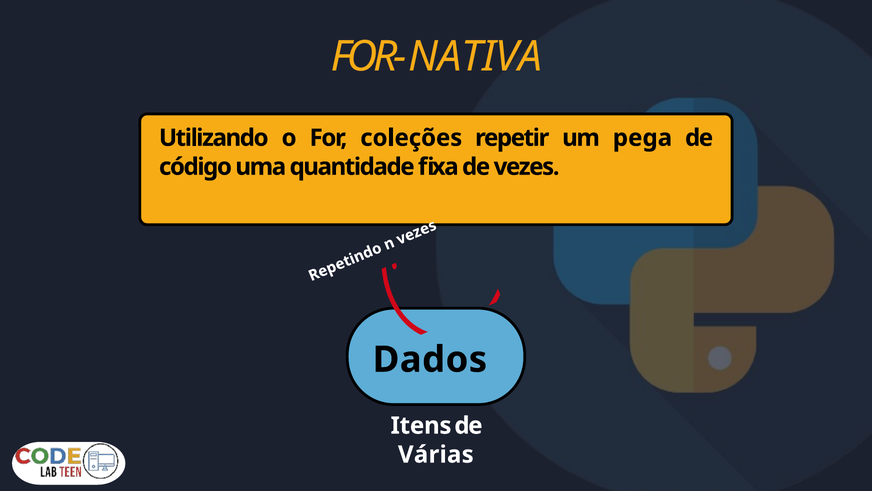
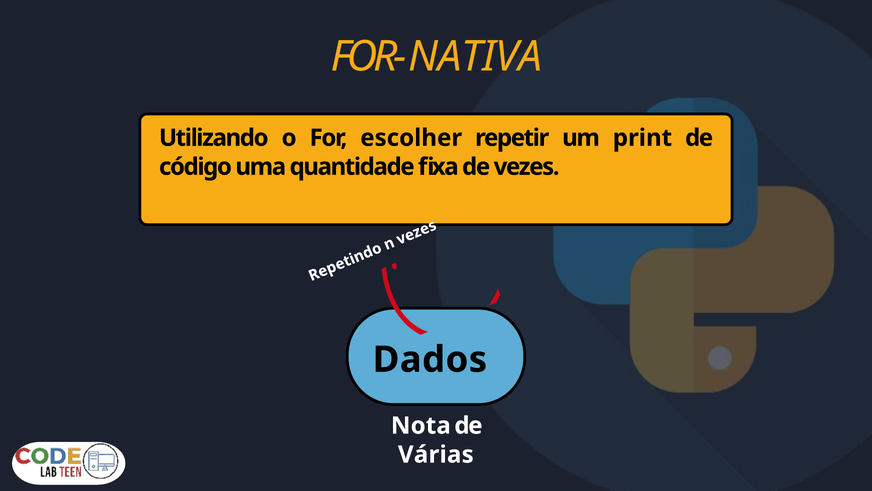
coleções: coleções -> escolher (411, 138)
pega: pega -> print (642, 138)
Itens: Itens -> Nota (421, 425)
